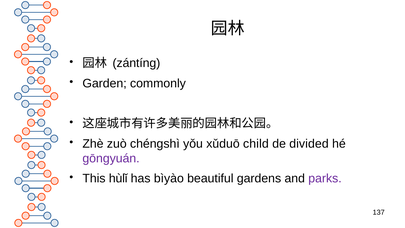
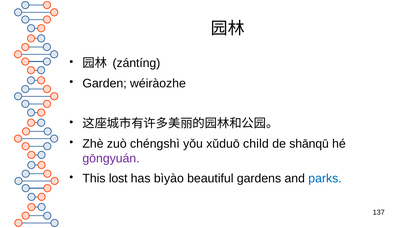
commonly: commonly -> wéiràozhe (158, 83)
divided: divided -> shānqū (309, 144)
hùlǐ: hùlǐ -> lost (118, 178)
parks colour: purple -> blue (325, 178)
